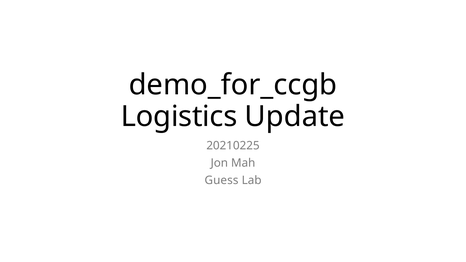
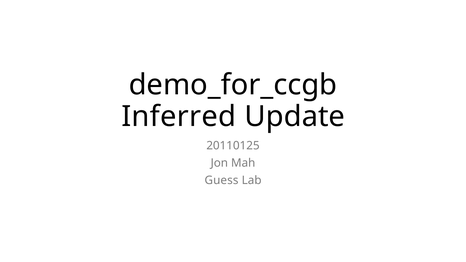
Logistics: Logistics -> Inferred (179, 116)
20210225: 20210225 -> 20110125 (233, 146)
